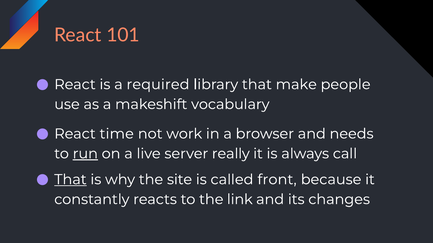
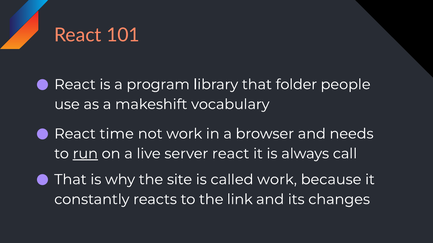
required: required -> program (158, 85)
make: make -> folder (296, 85)
server really: really -> react (231, 154)
That underline: present -> none (70, 180)
called front: front -> work (277, 180)
